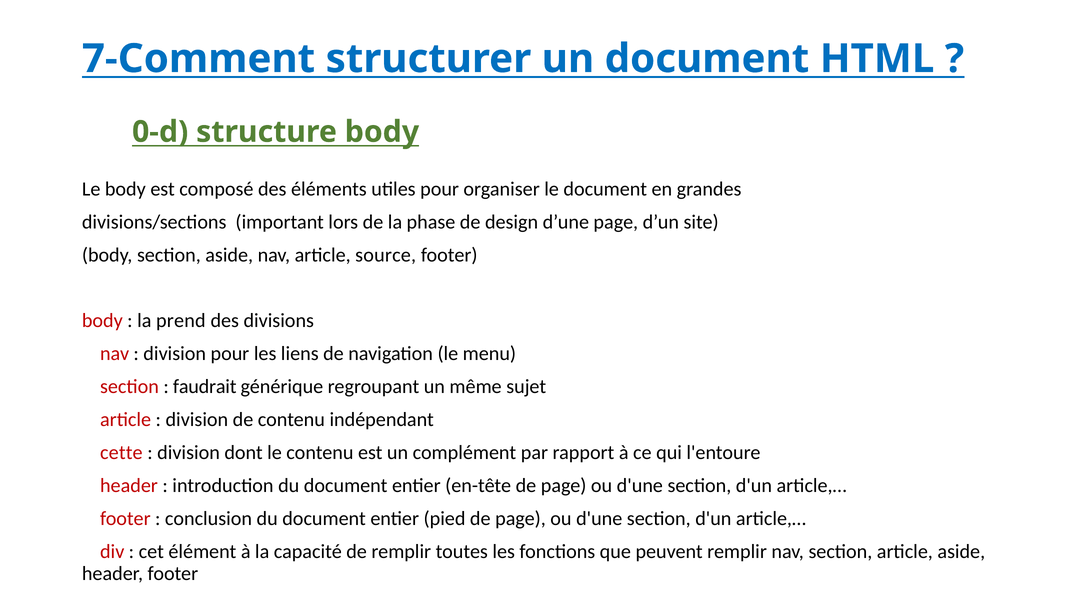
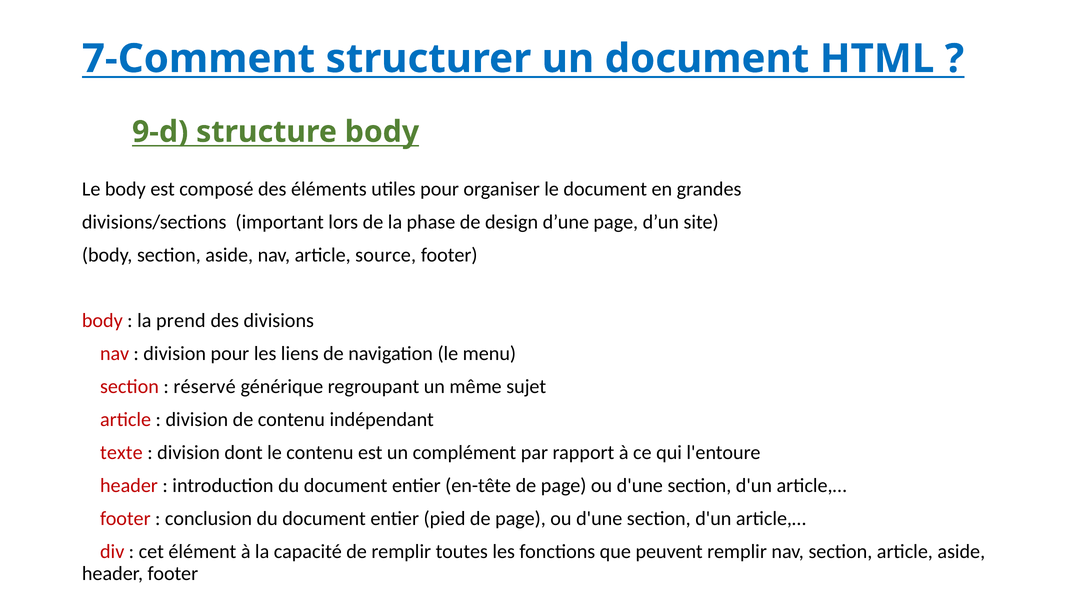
0-d: 0-d -> 9-d (160, 132)
faudrait: faudrait -> réservé (205, 387)
cette: cette -> texte (121, 453)
